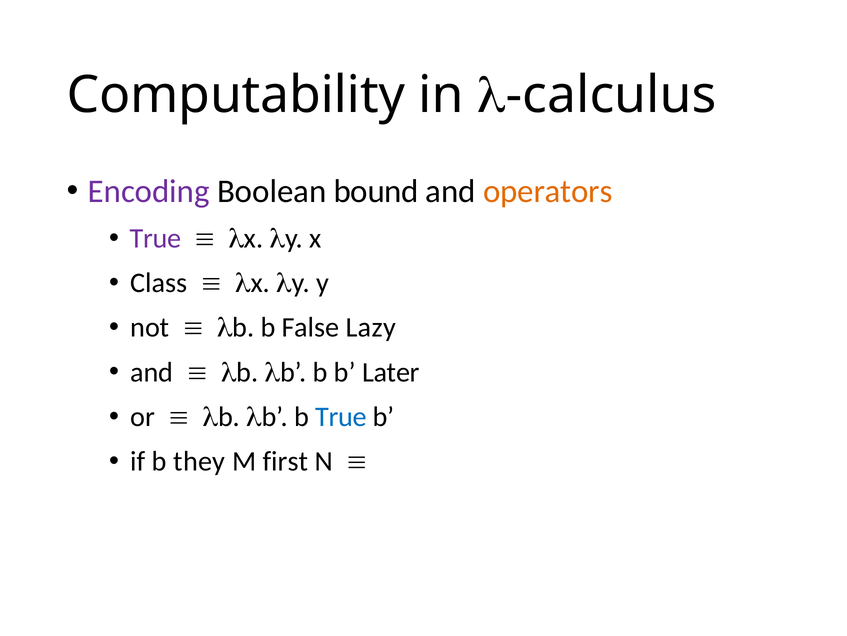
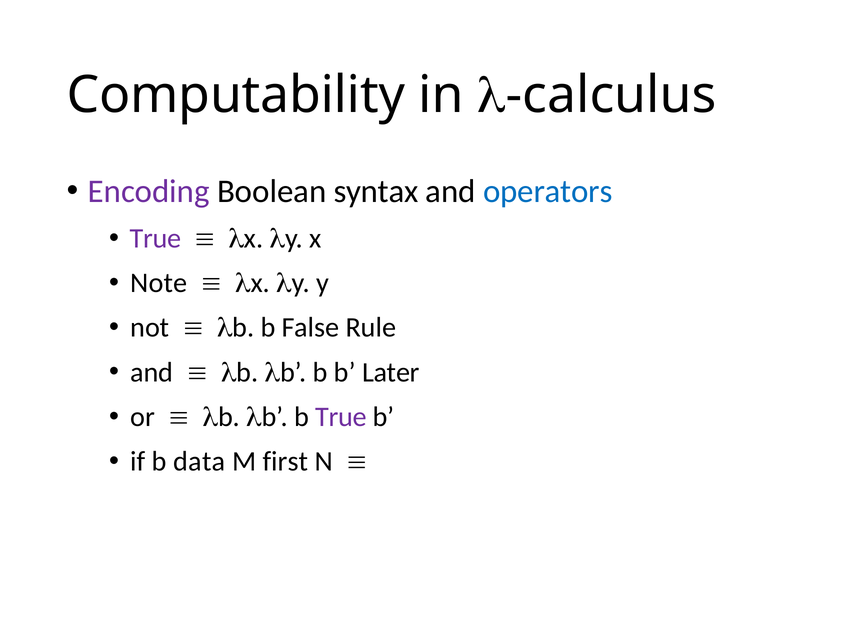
bound: bound -> syntax (376, 191)
operators colour: orange -> blue (548, 191)
Class: Class -> Note (159, 283)
Lazy: Lazy -> Rule (371, 327)
True colour: blue -> purple (341, 416)
they: they -> data (199, 461)
